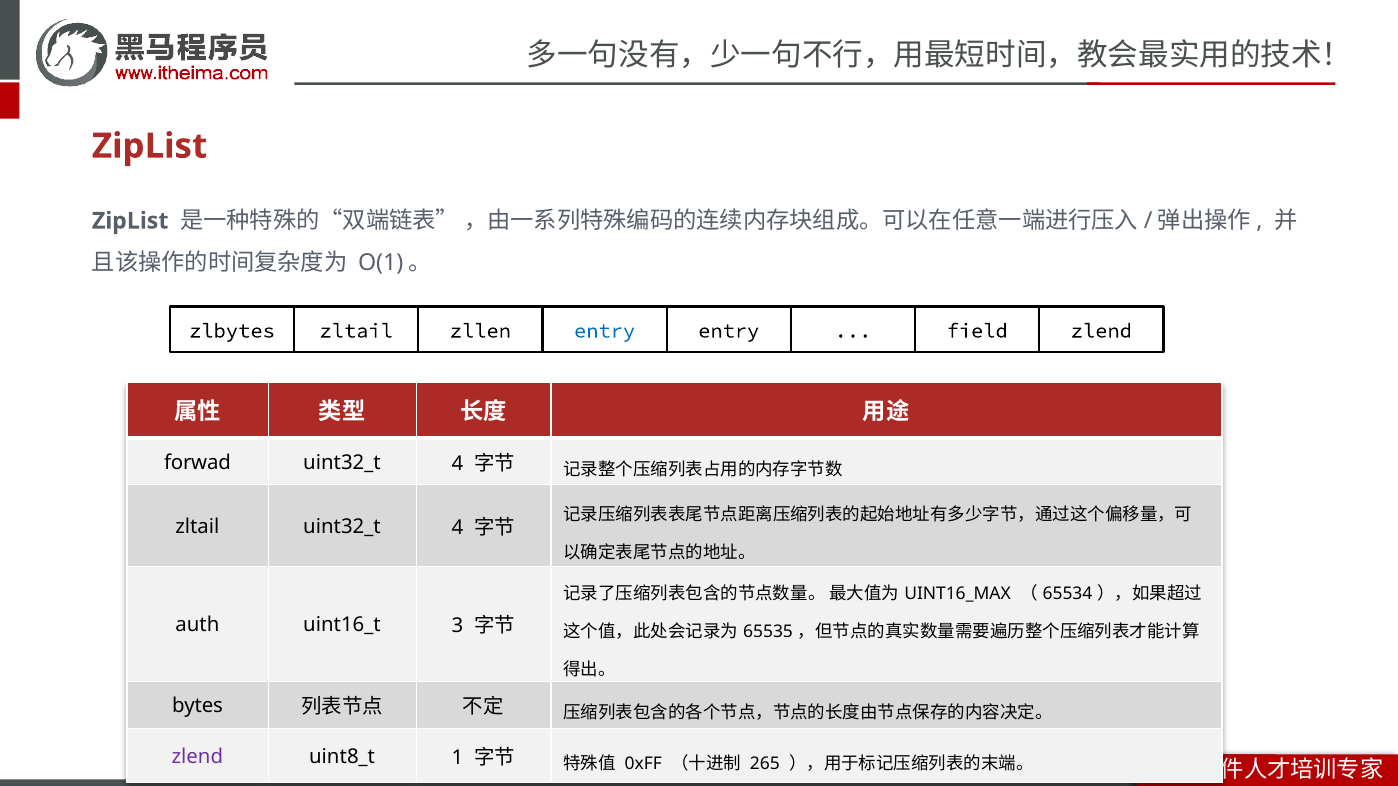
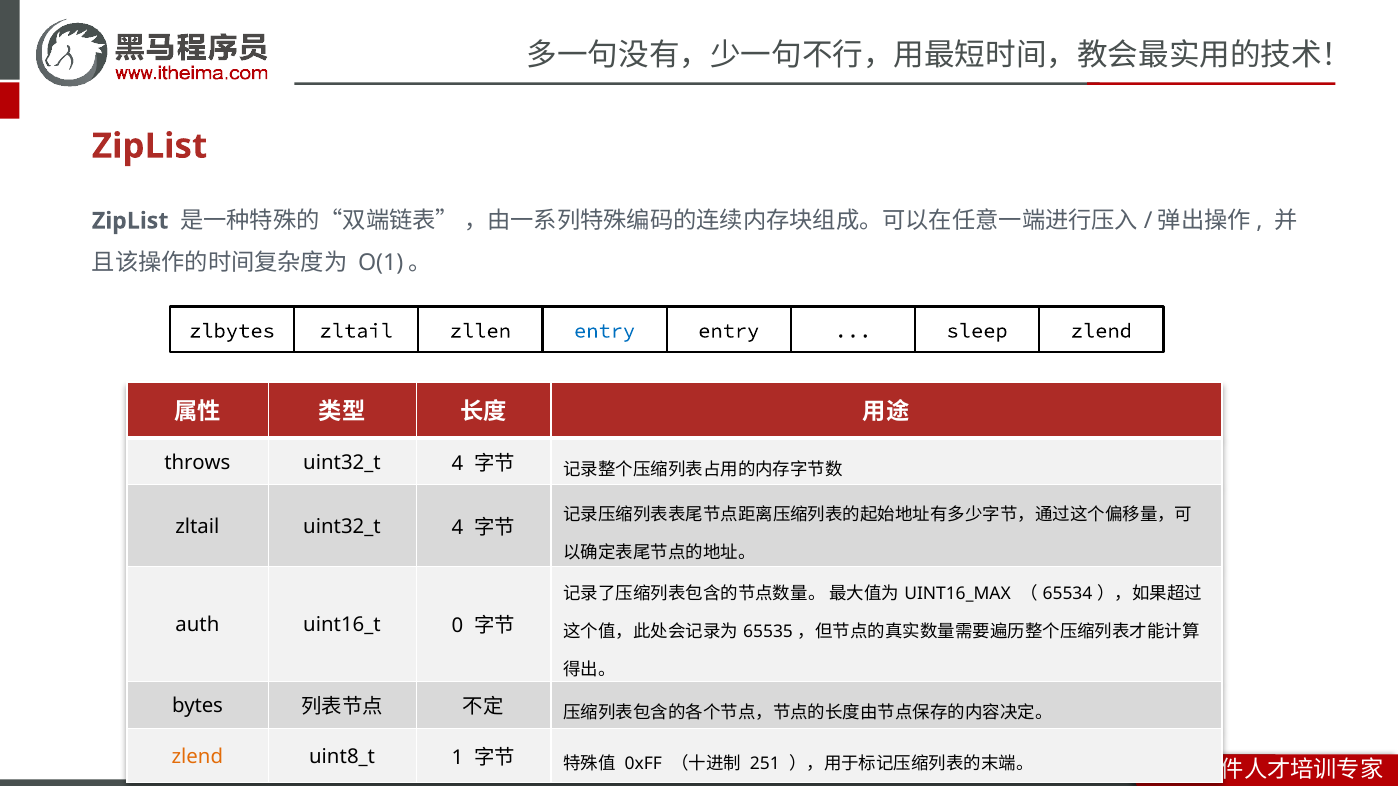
field: field -> sleep (977, 331)
forwad: forwad -> throws (197, 463)
3: 3 -> 0 (457, 626)
zlend colour: purple -> orange (197, 757)
265: 265 -> 251 (765, 764)
